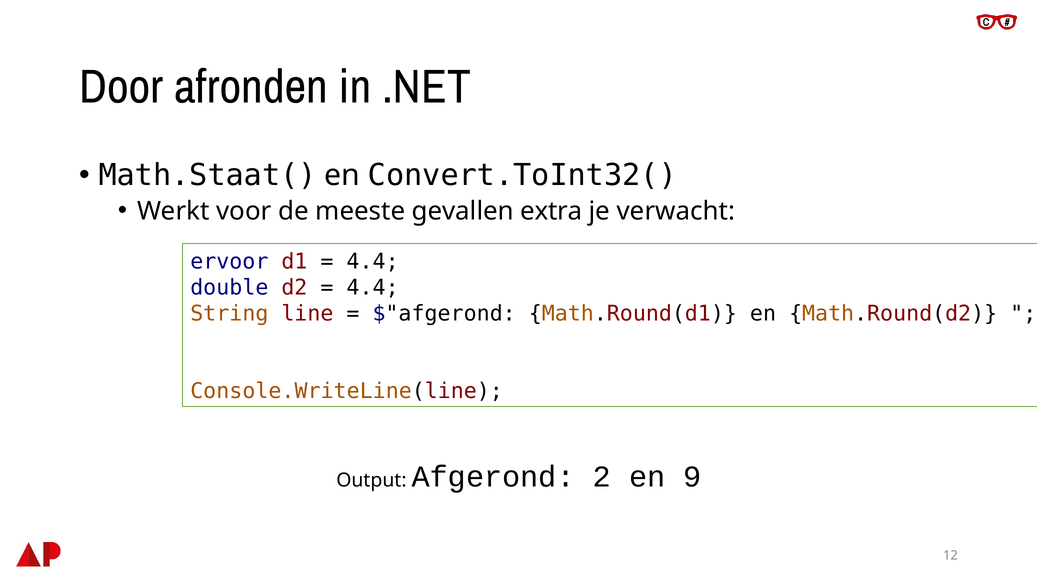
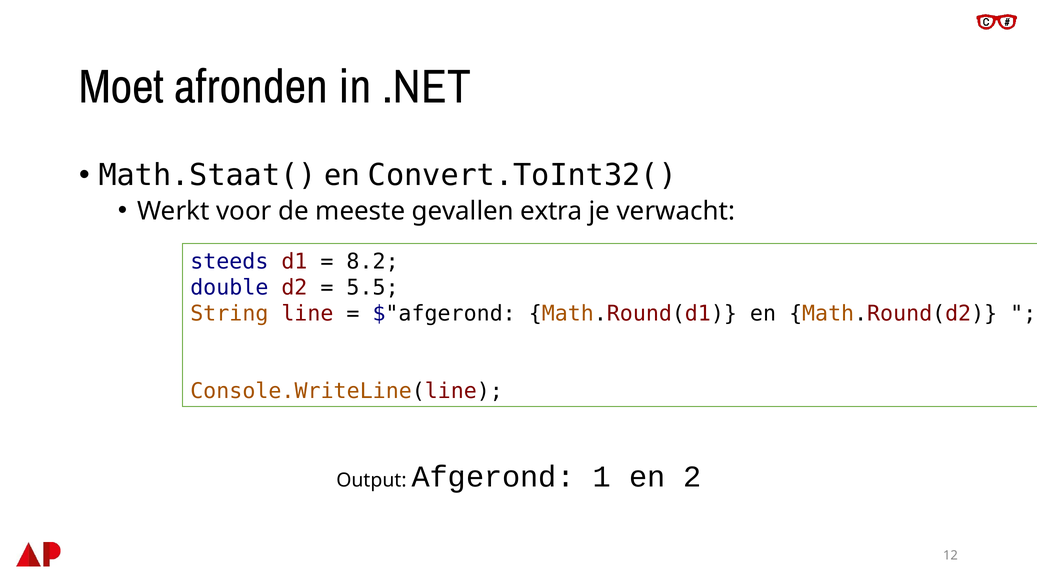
Door: Door -> Moet (121, 87)
ervoor: ervoor -> steeds (229, 262)
4.4: 4.4 -> 8.2 (373, 262)
4.4: 4.4 -> 5.5 (373, 288)
2: 2 -> 1 (602, 477)
9: 9 -> 2 (693, 477)
